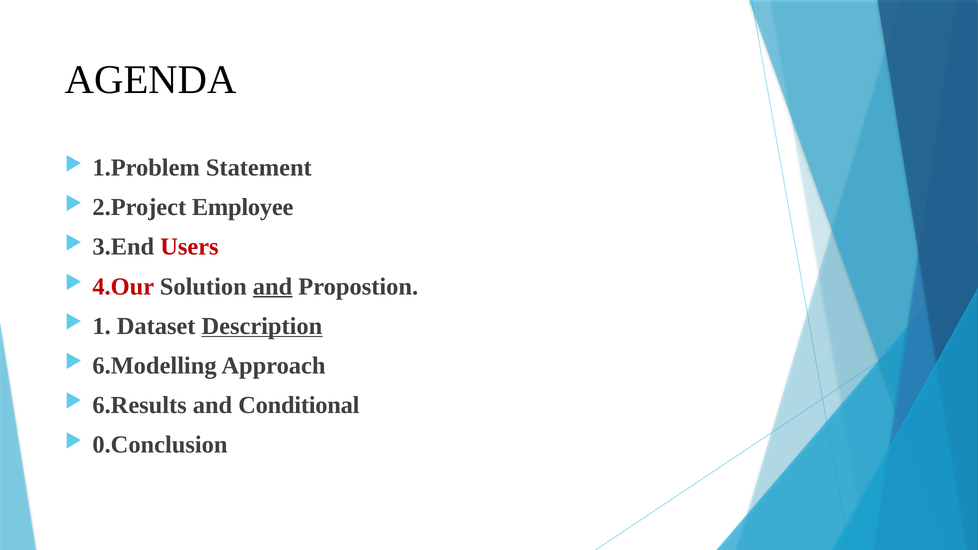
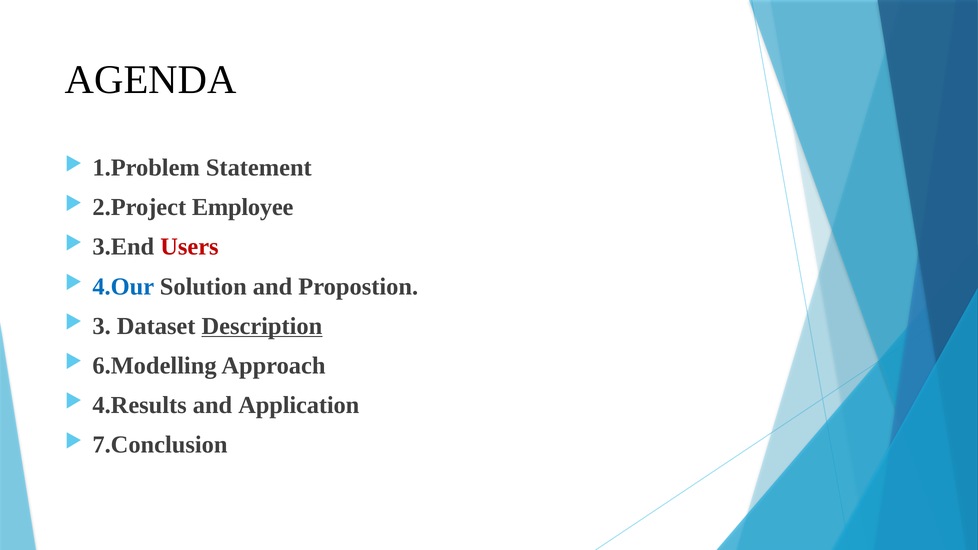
4.Our colour: red -> blue (123, 287)
and underline: present -> none (273, 287)
1: 1 -> 3 (102, 326)
6.Results: 6.Results -> 4.Results (140, 405)
Conditional: Conditional -> Application (299, 405)
0.Conclusion: 0.Conclusion -> 7.Conclusion (160, 445)
